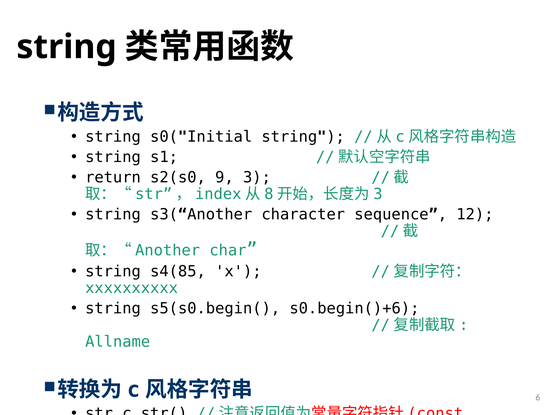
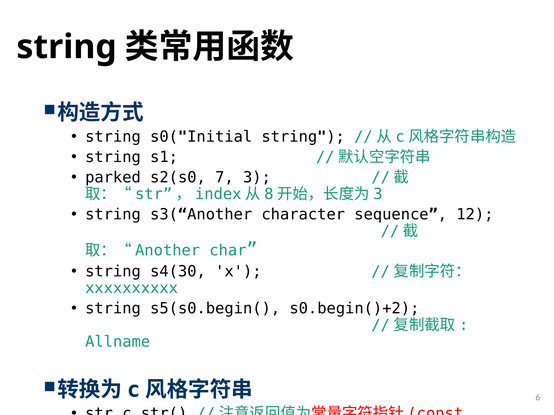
return: return -> parked (113, 178)
9: 9 -> 7 (224, 178)
s4(85: s4(85 -> s4(30 (178, 272)
s0.begin()+6: s0.begin()+6 -> s0.begin()+2 (354, 309)
